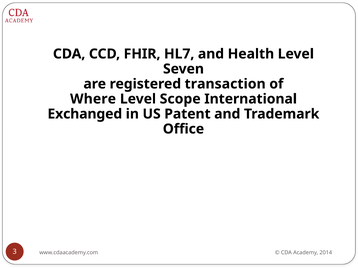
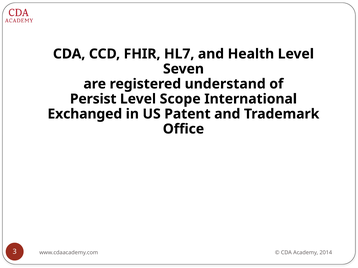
transaction: transaction -> understand (225, 84)
Where: Where -> Persist (93, 99)
